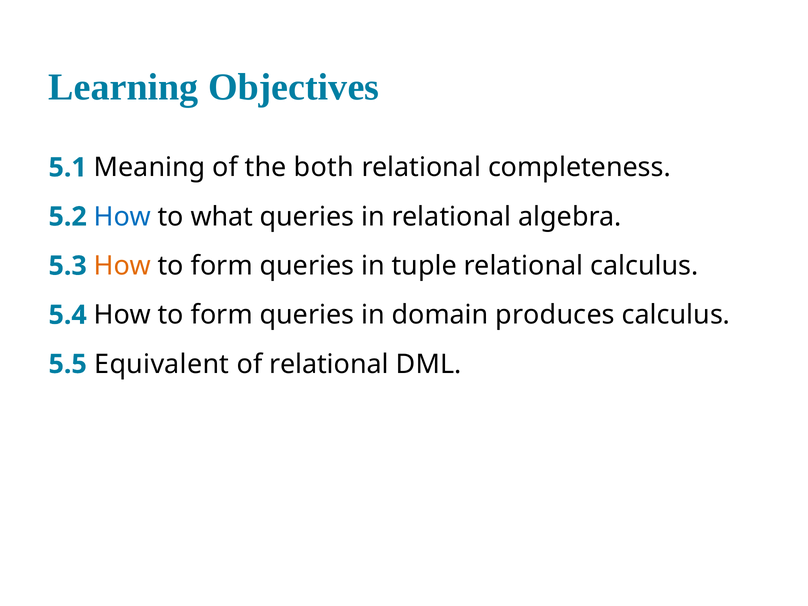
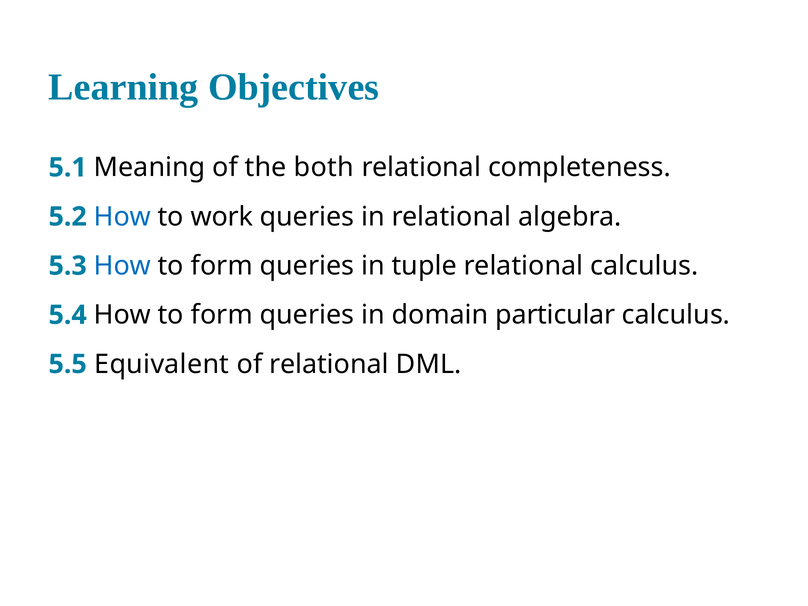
what: what -> work (222, 217)
How colour: orange -> blue (122, 266)
produces: produces -> particular (555, 315)
